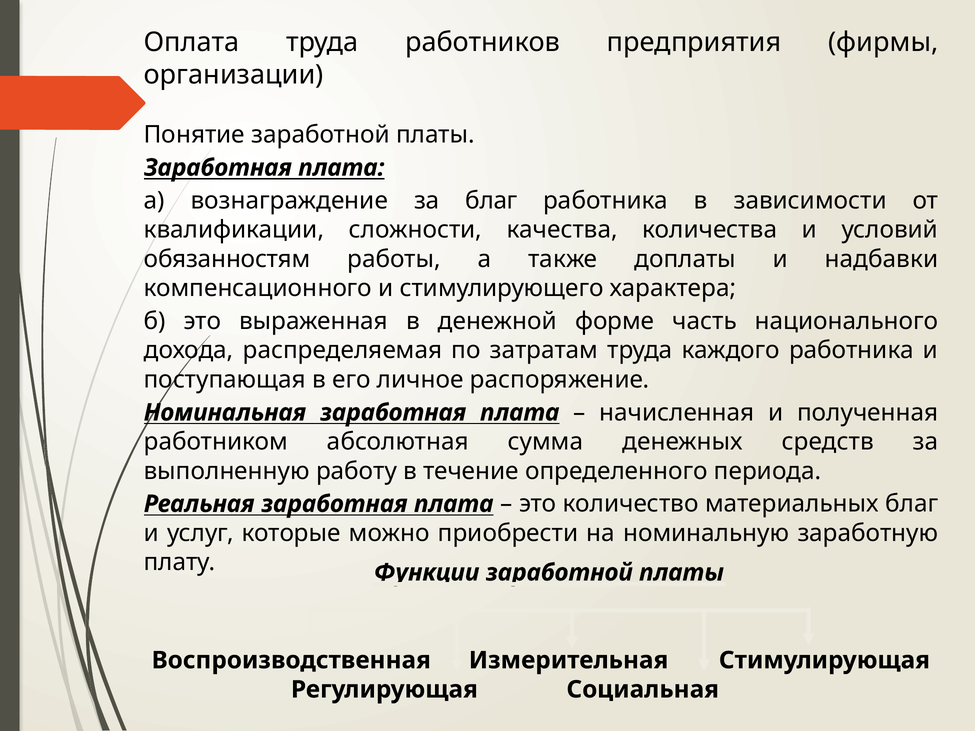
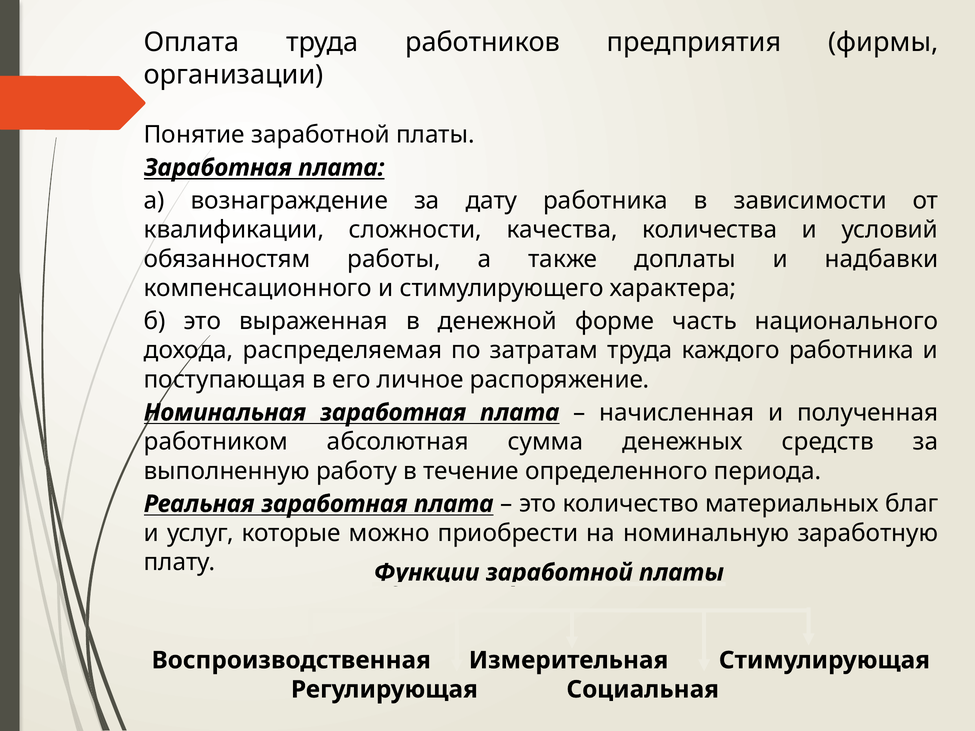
за благ: благ -> дату (491, 201)
